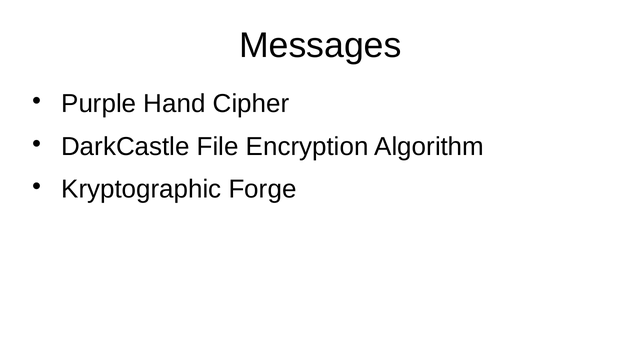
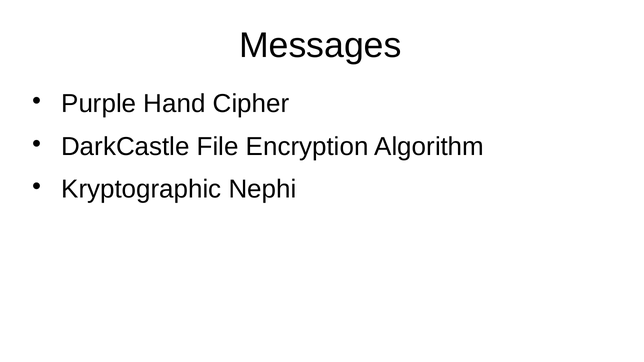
Forge: Forge -> Nephi (263, 189)
